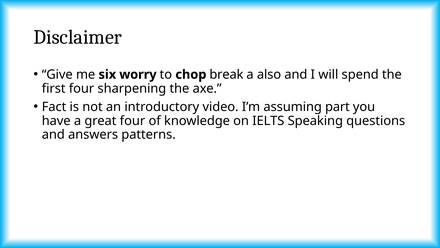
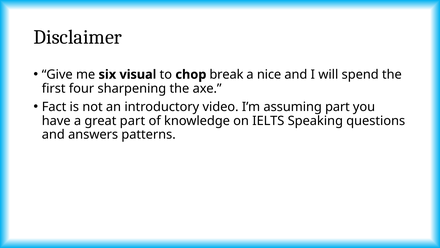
worry: worry -> visual (138, 74)
also: also -> nice (269, 74)
great four: four -> part (132, 121)
